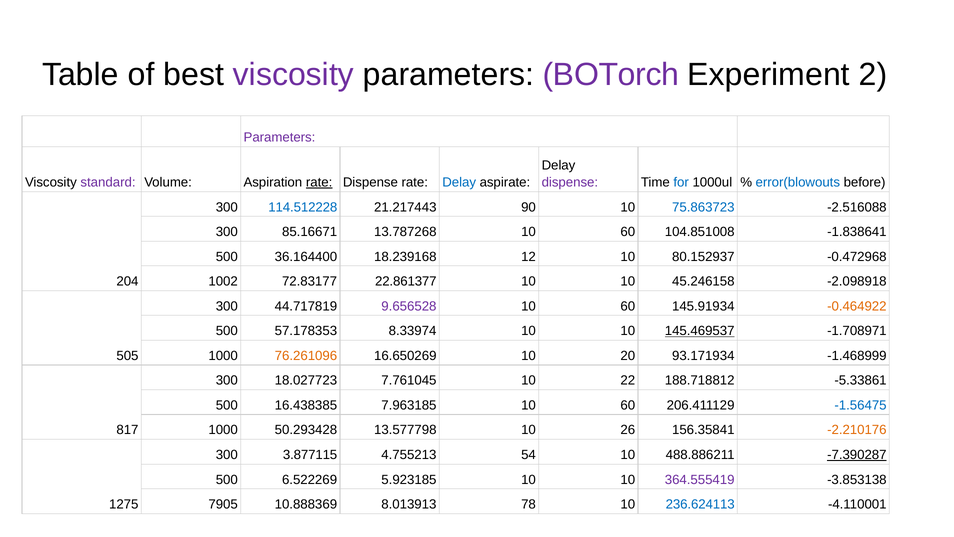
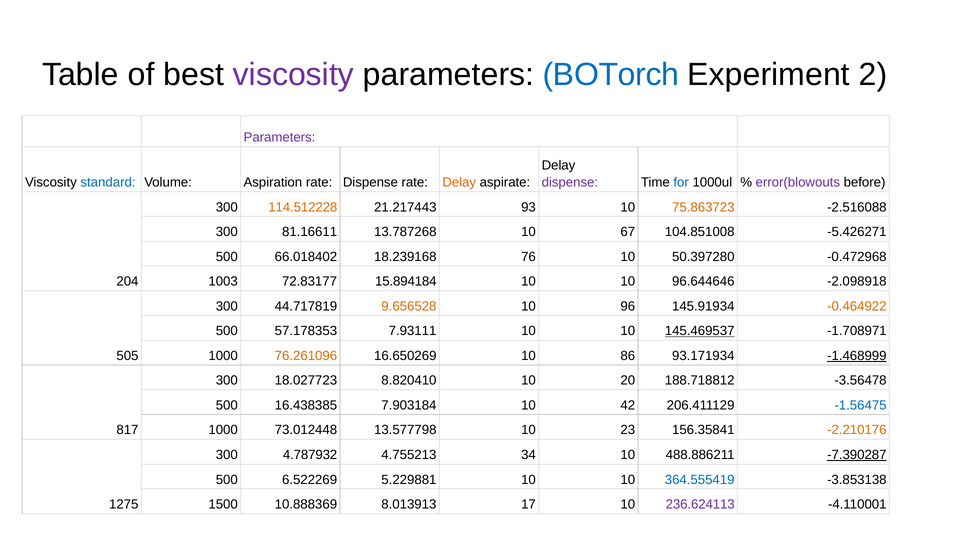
BOTorch colour: purple -> blue (611, 74)
standard colour: purple -> blue (108, 182)
rate underline: present -> none (319, 182)
Delay colour: blue -> orange (459, 182)
error(blowouts colour: blue -> purple (798, 182)
114.512228 colour: blue -> orange (303, 207)
90: 90 -> 93 (528, 207)
75.863723 colour: blue -> orange (703, 207)
85.16671: 85.16671 -> 81.16611 (310, 232)
13.787268 10 60: 60 -> 67 (628, 232)
-1.838641: -1.838641 -> -5.426271 (857, 232)
36.164400: 36.164400 -> 66.018402 (306, 257)
12: 12 -> 76 (528, 257)
80.152937: 80.152937 -> 50.397280 (703, 257)
1002: 1002 -> 1003 (223, 281)
22.861377: 22.861377 -> 15.894184 (406, 281)
45.246158: 45.246158 -> 96.644646 (703, 281)
9.656528 colour: purple -> orange (409, 306)
60: 60 -> 96 (628, 306)
8.33974: 8.33974 -> 7.93111 (413, 331)
20: 20 -> 86 (628, 356)
-1.468999 underline: none -> present (857, 356)
7.761045: 7.761045 -> 8.820410 (409, 380)
22: 22 -> 20 (628, 380)
-5.33861: -5.33861 -> -3.56478 (861, 380)
7.963185: 7.963185 -> 7.903184 (409, 405)
60: 60 -> 42 (628, 405)
50.293428: 50.293428 -> 73.012448 (306, 430)
26: 26 -> 23 (628, 430)
3.877115: 3.877115 -> 4.787932 (310, 455)
54: 54 -> 34 (528, 455)
5.923185: 5.923185 -> 5.229881 (409, 479)
364.555419 colour: purple -> blue (700, 479)
7905: 7905 -> 1500 (223, 504)
78: 78 -> 17 (528, 504)
236.624113 colour: blue -> purple (700, 504)
